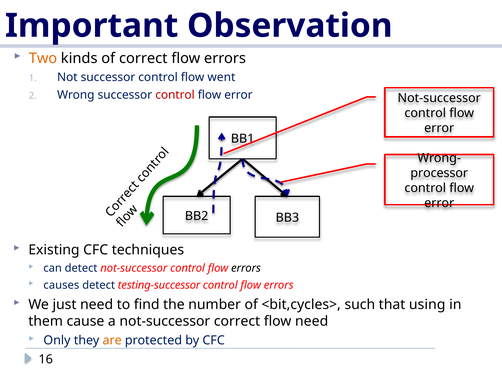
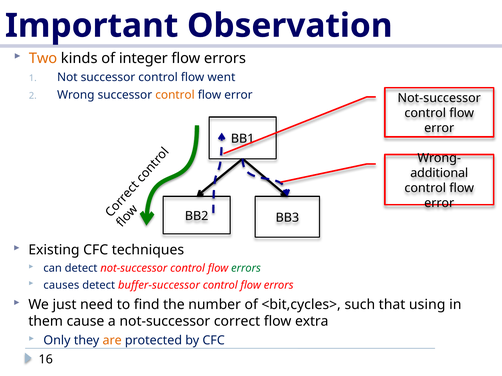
of correct: correct -> integer (143, 58)
control colour: red -> orange (175, 95)
processor: processor -> additional (439, 173)
errors colour: black -> green (246, 269)
testing-successor: testing-successor -> buffer-successor (159, 285)
flow need: need -> extra (312, 322)
